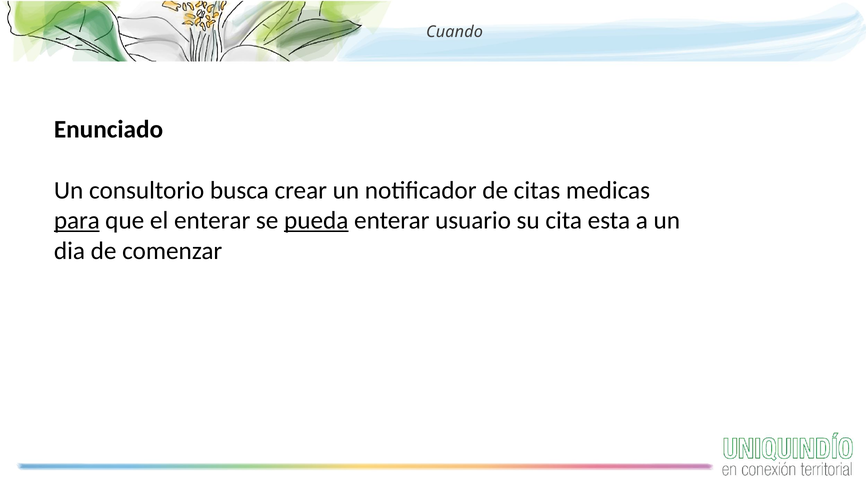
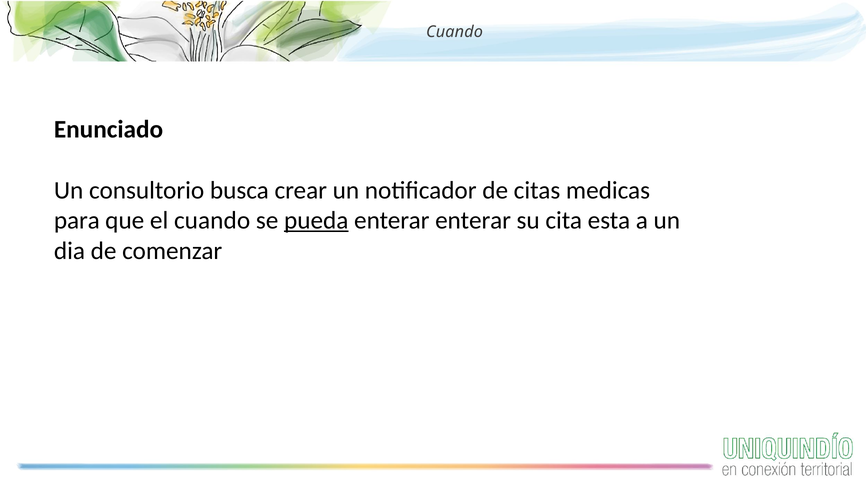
para underline: present -> none (77, 221)
el enterar: enterar -> cuando (212, 221)
enterar usuario: usuario -> enterar (473, 221)
